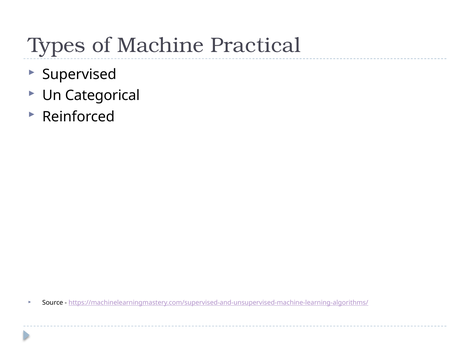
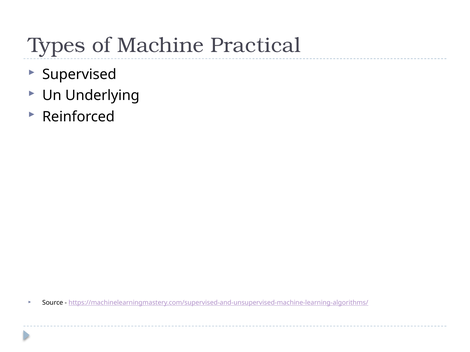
Categorical: Categorical -> Underlying (102, 96)
